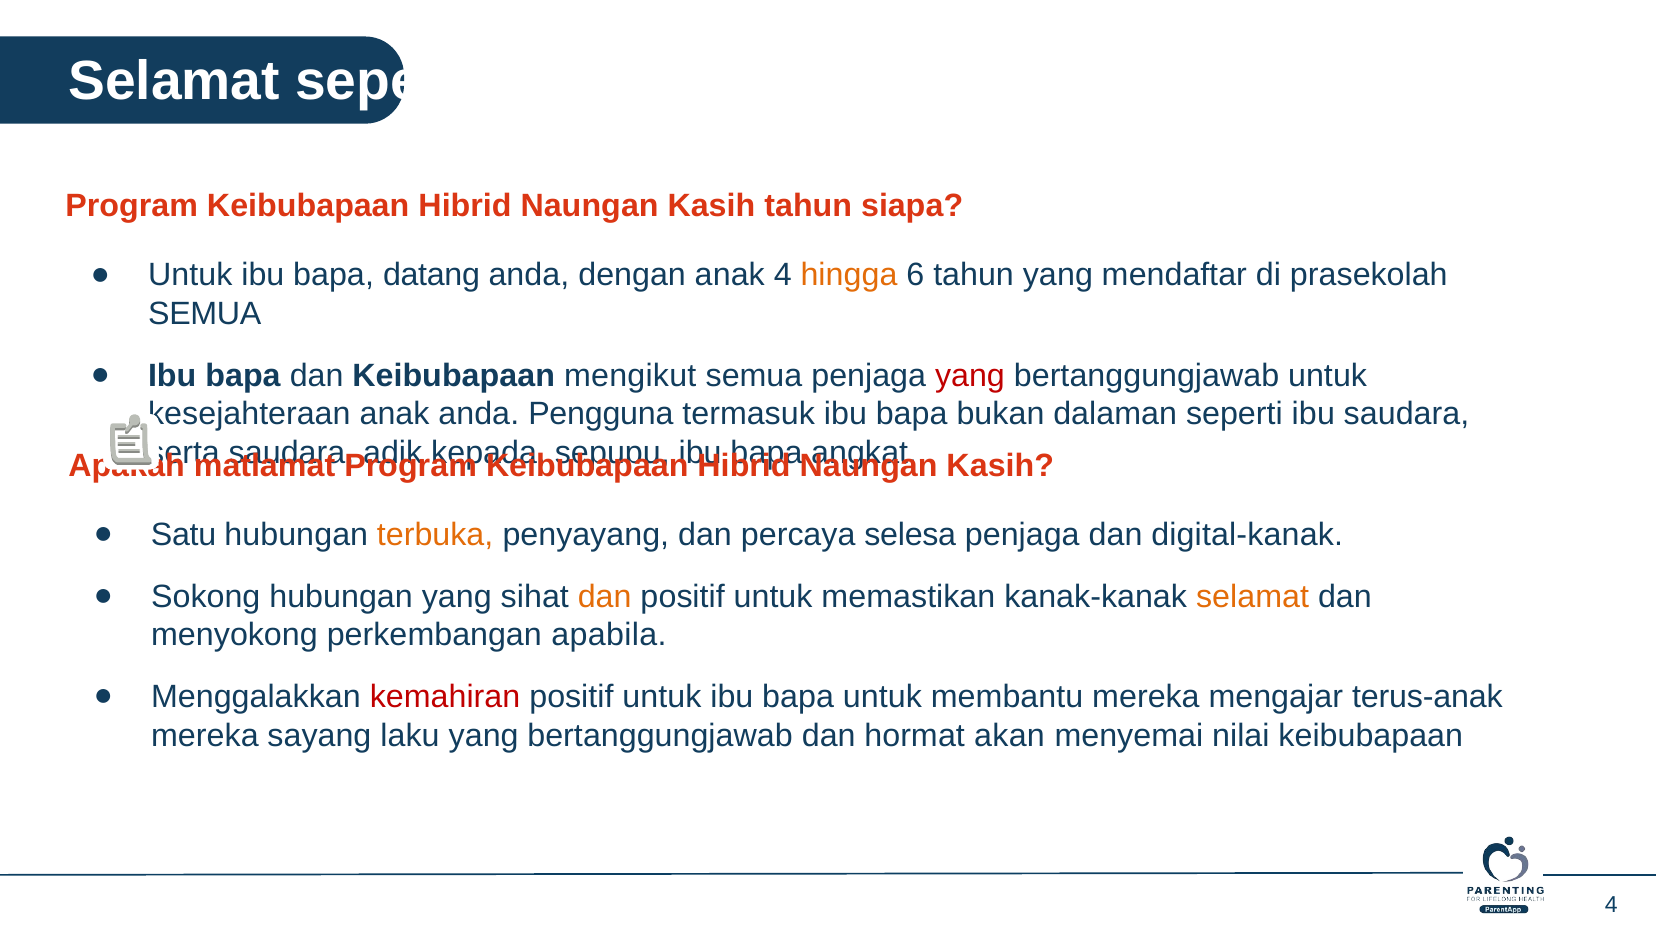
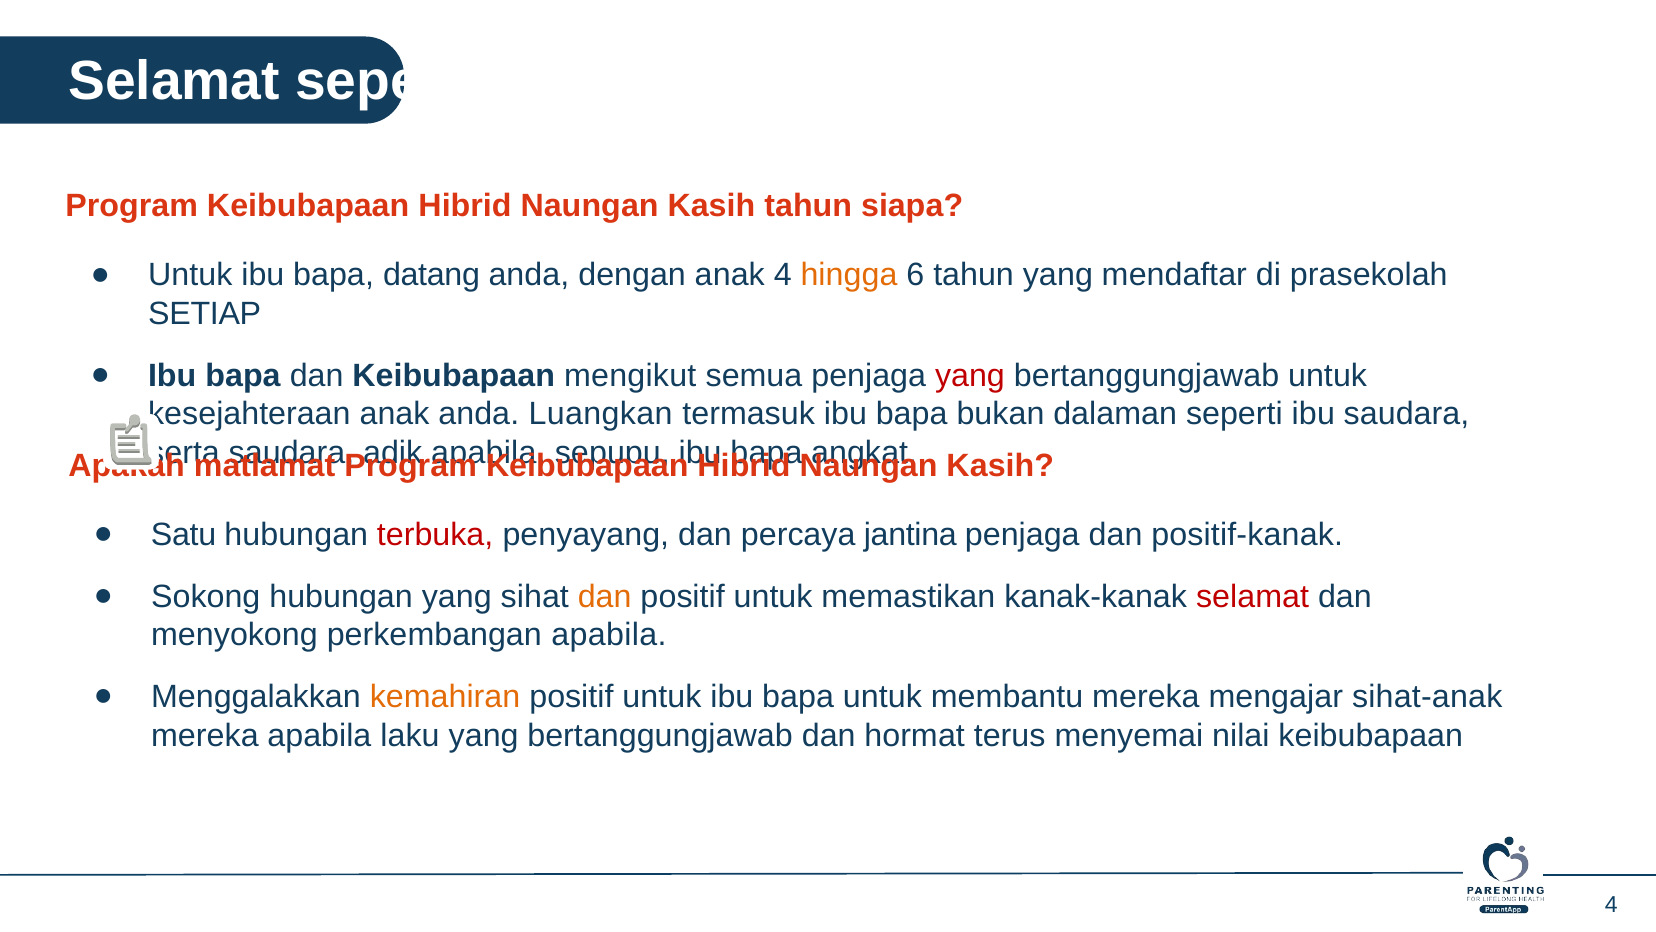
SEMUA: SEMUA -> SETIAP (205, 314)
Pengguna: Pengguna -> Luangkan (601, 414)
kepada: kepada -> apabila (488, 453)
terbuka colour: orange -> red (435, 535)
selesa: selesa -> jantina (910, 535)
digital-kanak: digital-kanak -> positif-kanak (1247, 535)
selamat colour: orange -> red (1253, 596)
kemahiran colour: red -> orange (445, 697)
terus-anak: terus-anak -> sihat-anak (1427, 697)
mereka sayang: sayang -> apabila (319, 735)
akan: akan -> terus (1010, 735)
